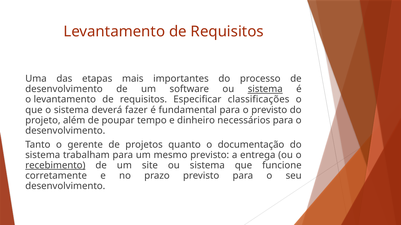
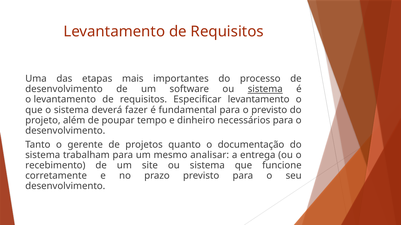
Especificar classificações: classificações -> levantamento (259, 100)
mesmo previsto: previsto -> analisar (210, 155)
recebimento underline: present -> none (55, 166)
